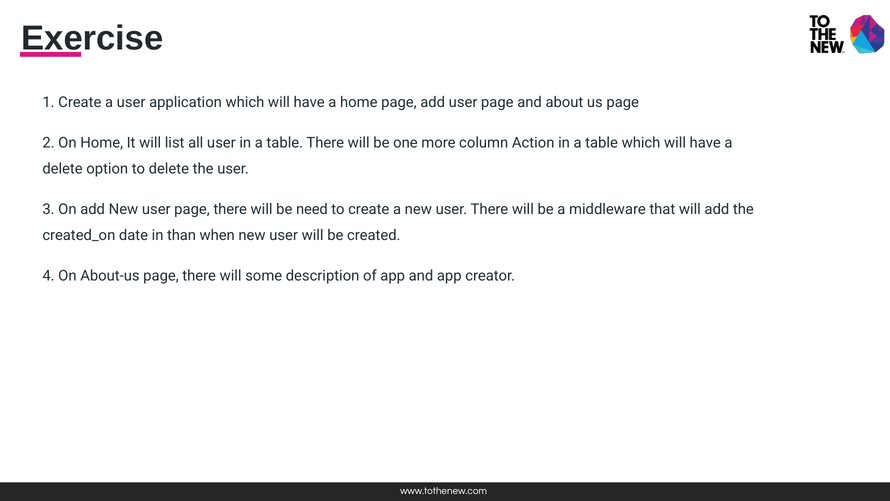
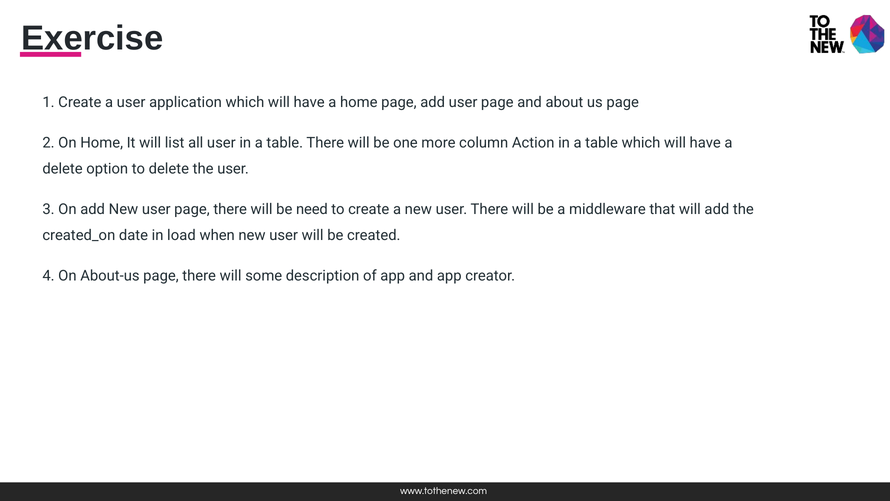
than: than -> load (181, 235)
